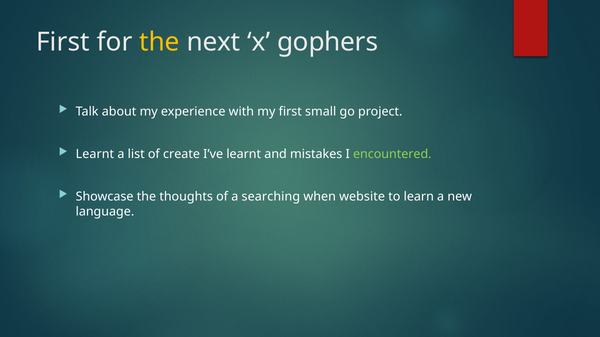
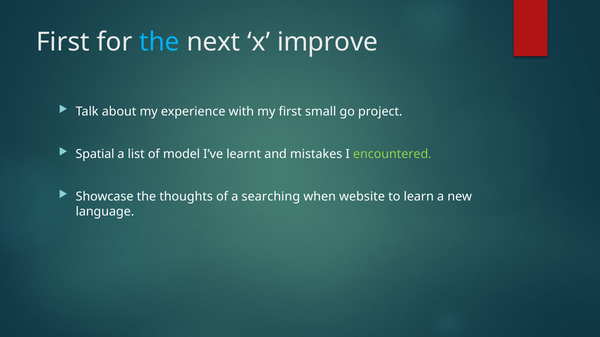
the colour: yellow -> light blue (160, 42)
gophers: gophers -> improve (328, 42)
Learnt: Learnt -> Spatial (95, 154)
create: create -> model (182, 154)
